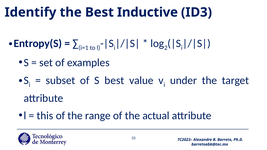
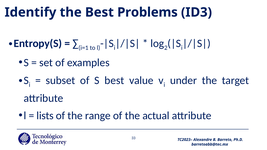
Inductive: Inductive -> Problems (147, 12)
this: this -> lists (45, 116)
